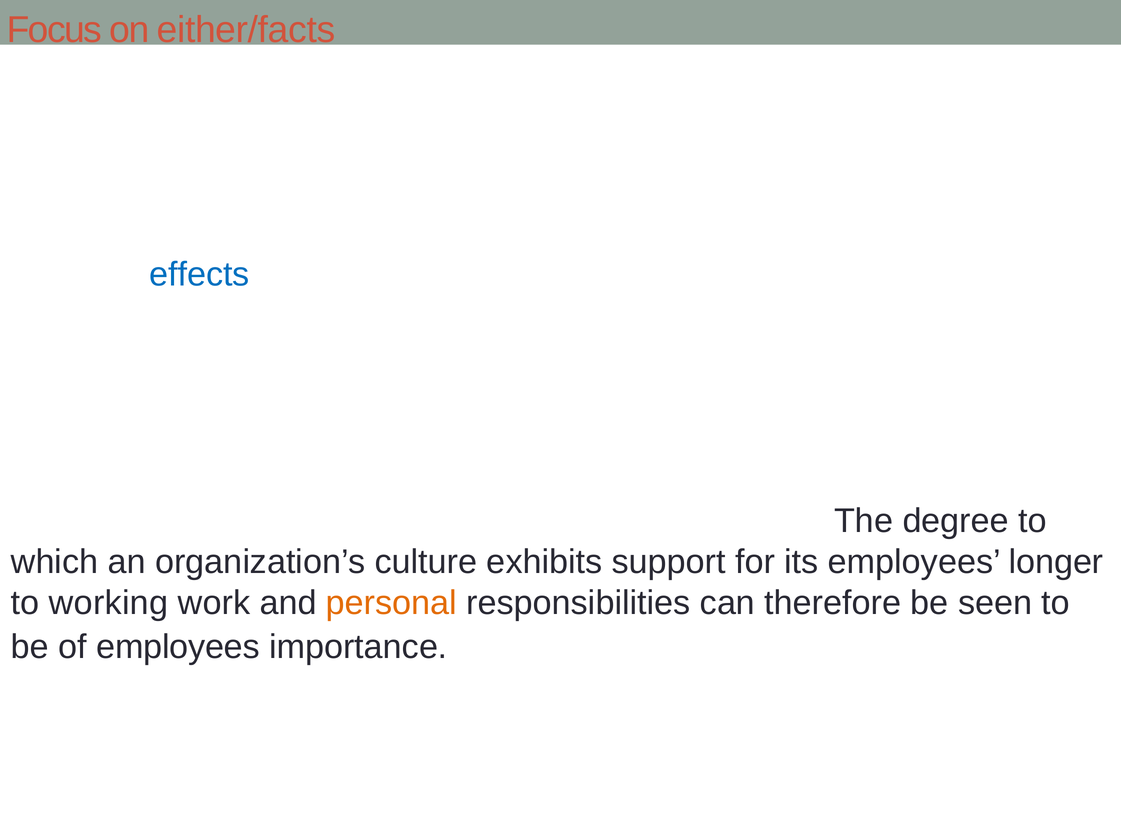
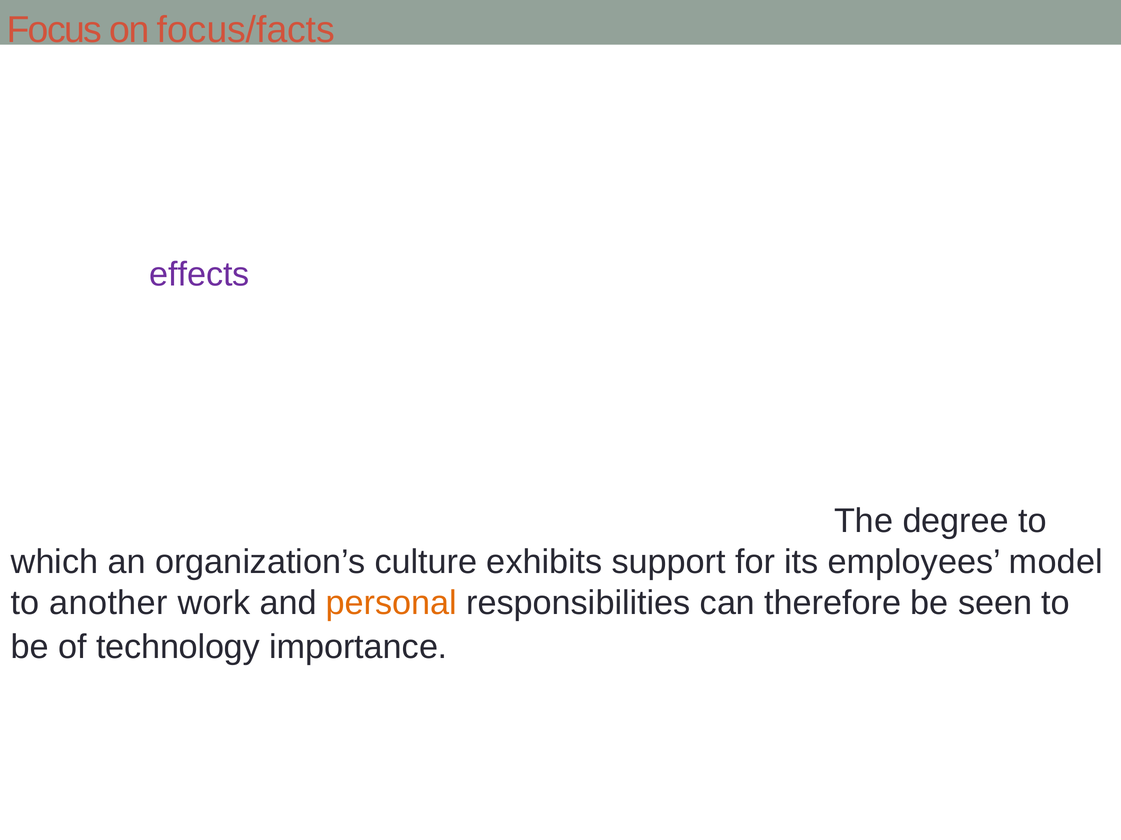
either/facts: either/facts -> focus/facts (246, 30)
effects colour: blue -> purple (199, 275)
employees longer: longer -> model (1056, 562)
to working: working -> another (108, 603)
of employees: employees -> technology (178, 648)
